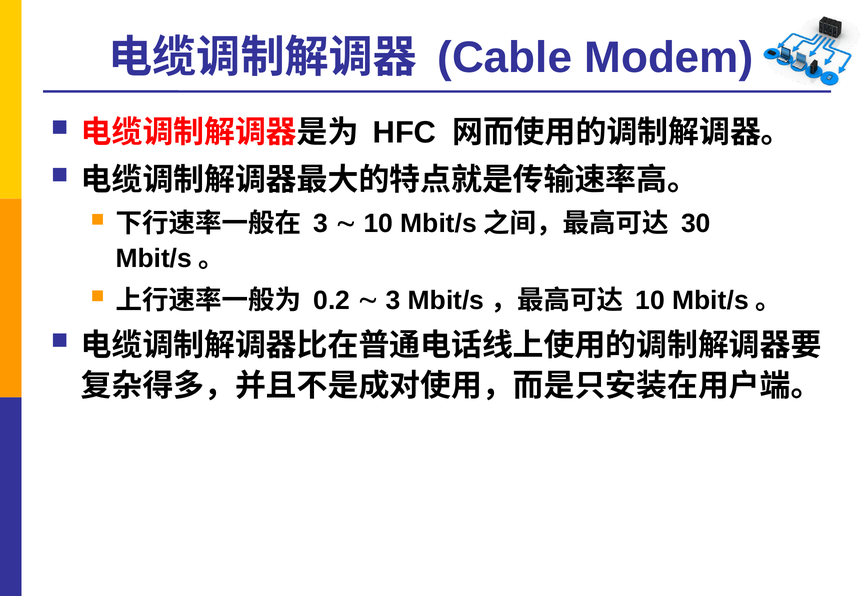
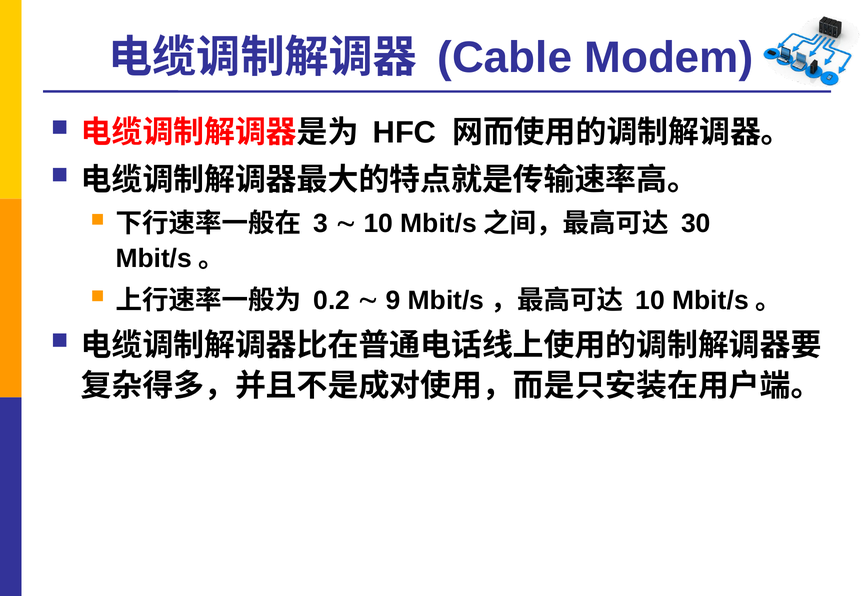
3: 3 -> 9 (393, 300)
